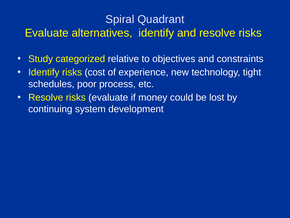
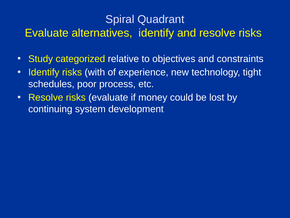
cost: cost -> with (95, 72)
